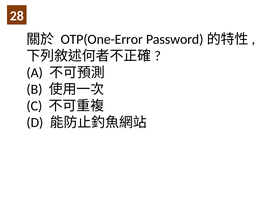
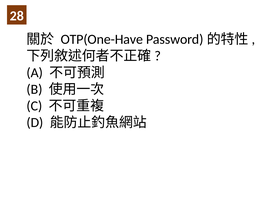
OTP(One-Error: OTP(One-Error -> OTP(One-Have (102, 39)
